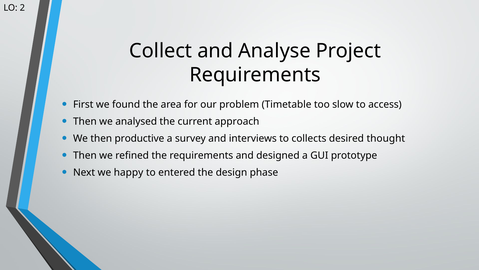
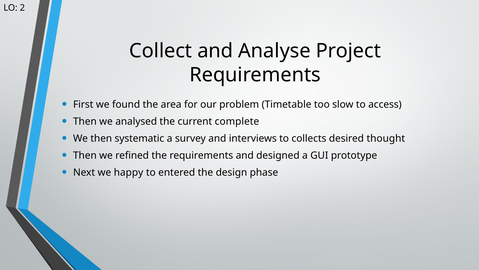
approach: approach -> complete (237, 121)
productive: productive -> systematic (139, 138)
